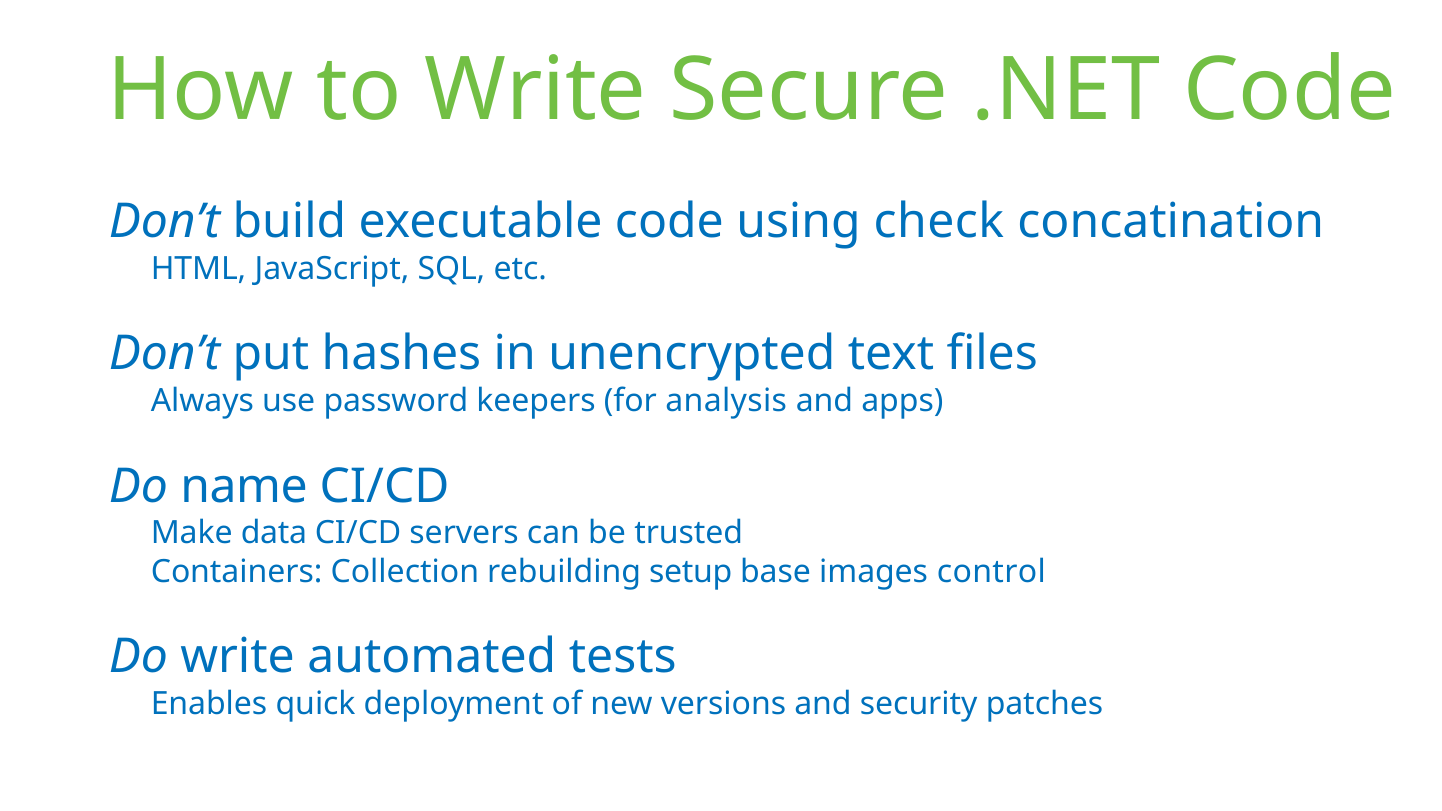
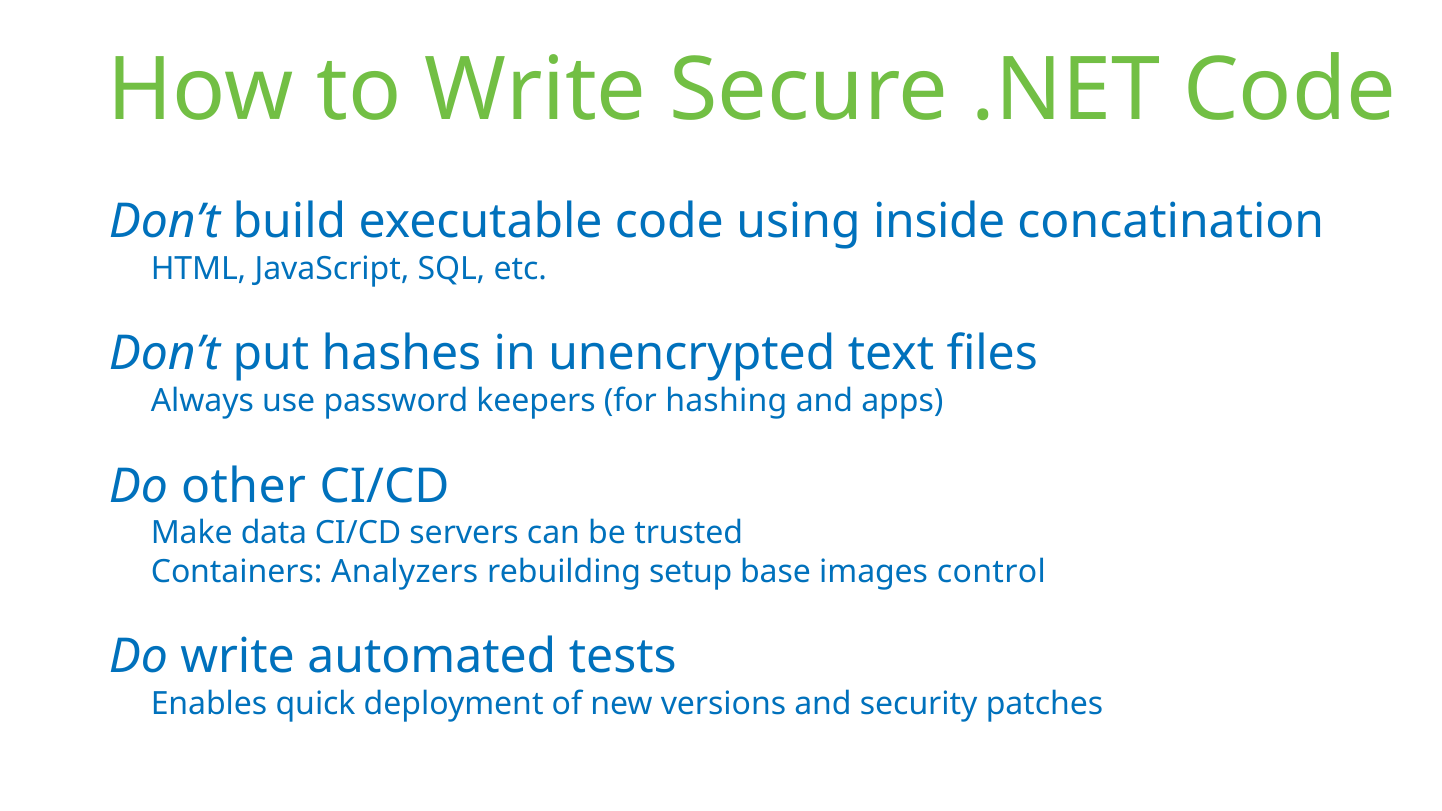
check: check -> inside (939, 222)
analysis: analysis -> hashing (726, 401)
name: name -> other (244, 486)
Collection: Collection -> Analyzers (405, 572)
